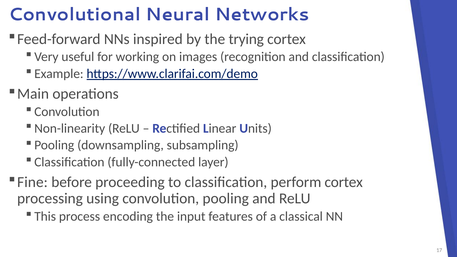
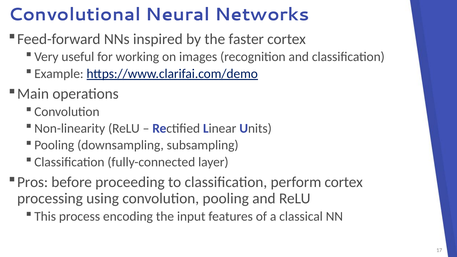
trying: trying -> faster (246, 39)
Fine: Fine -> Pros (33, 182)
